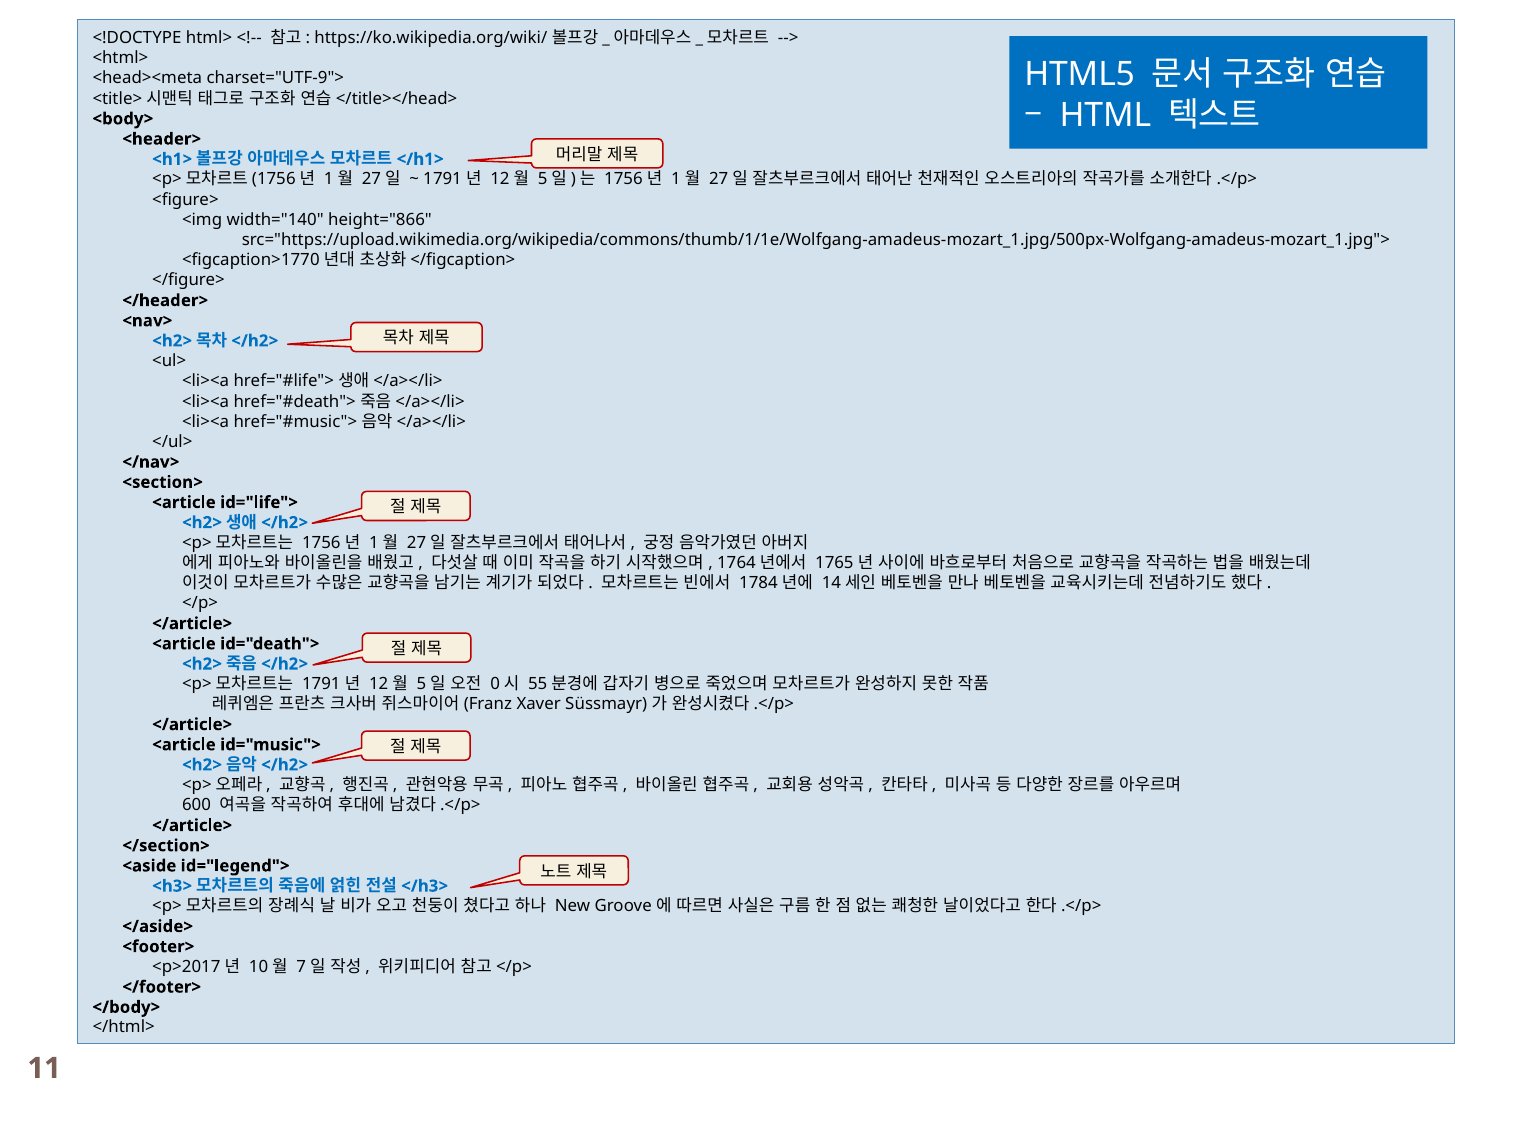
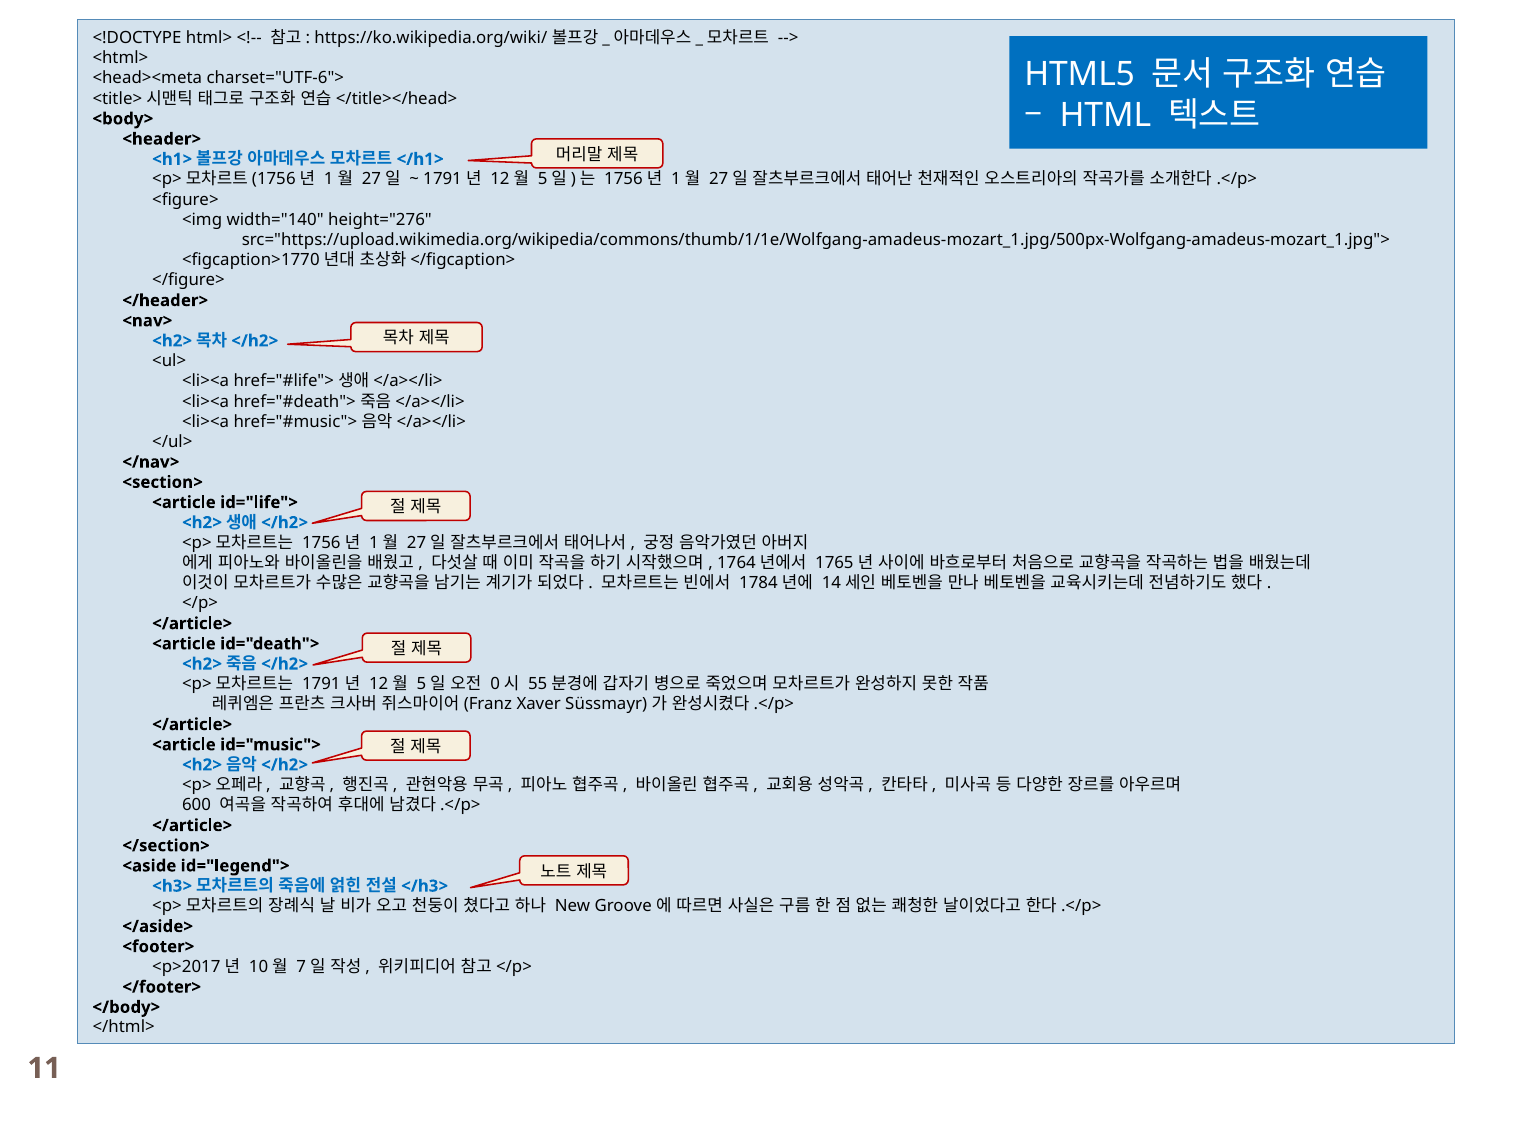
charset="UTF-9">: charset="UTF-9"> -> charset="UTF-6"> (275, 78)
height="866: height="866 -> height="276 (380, 220)
